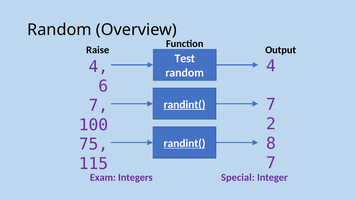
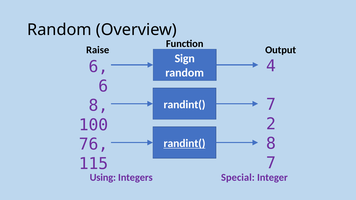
Test: Test -> Sign (185, 59)
4: 4 -> 6 (98, 67)
7: 7 -> 8 (98, 106)
randint( underline: present -> none (184, 105)
75: 75 -> 76 (94, 144)
Exam: Exam -> Using (103, 178)
